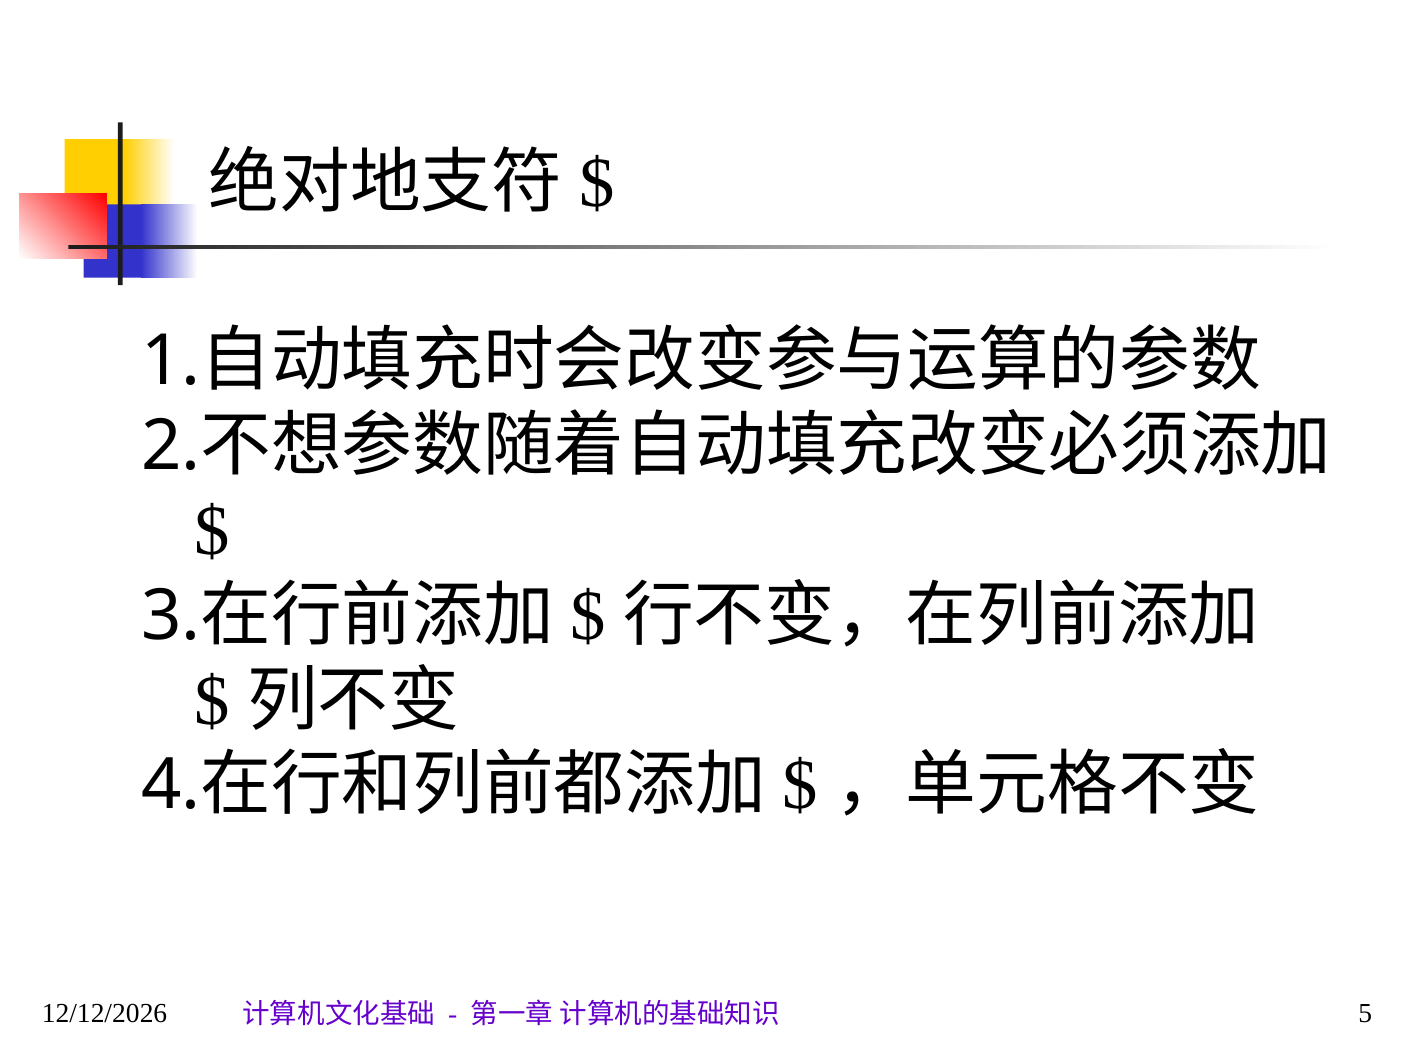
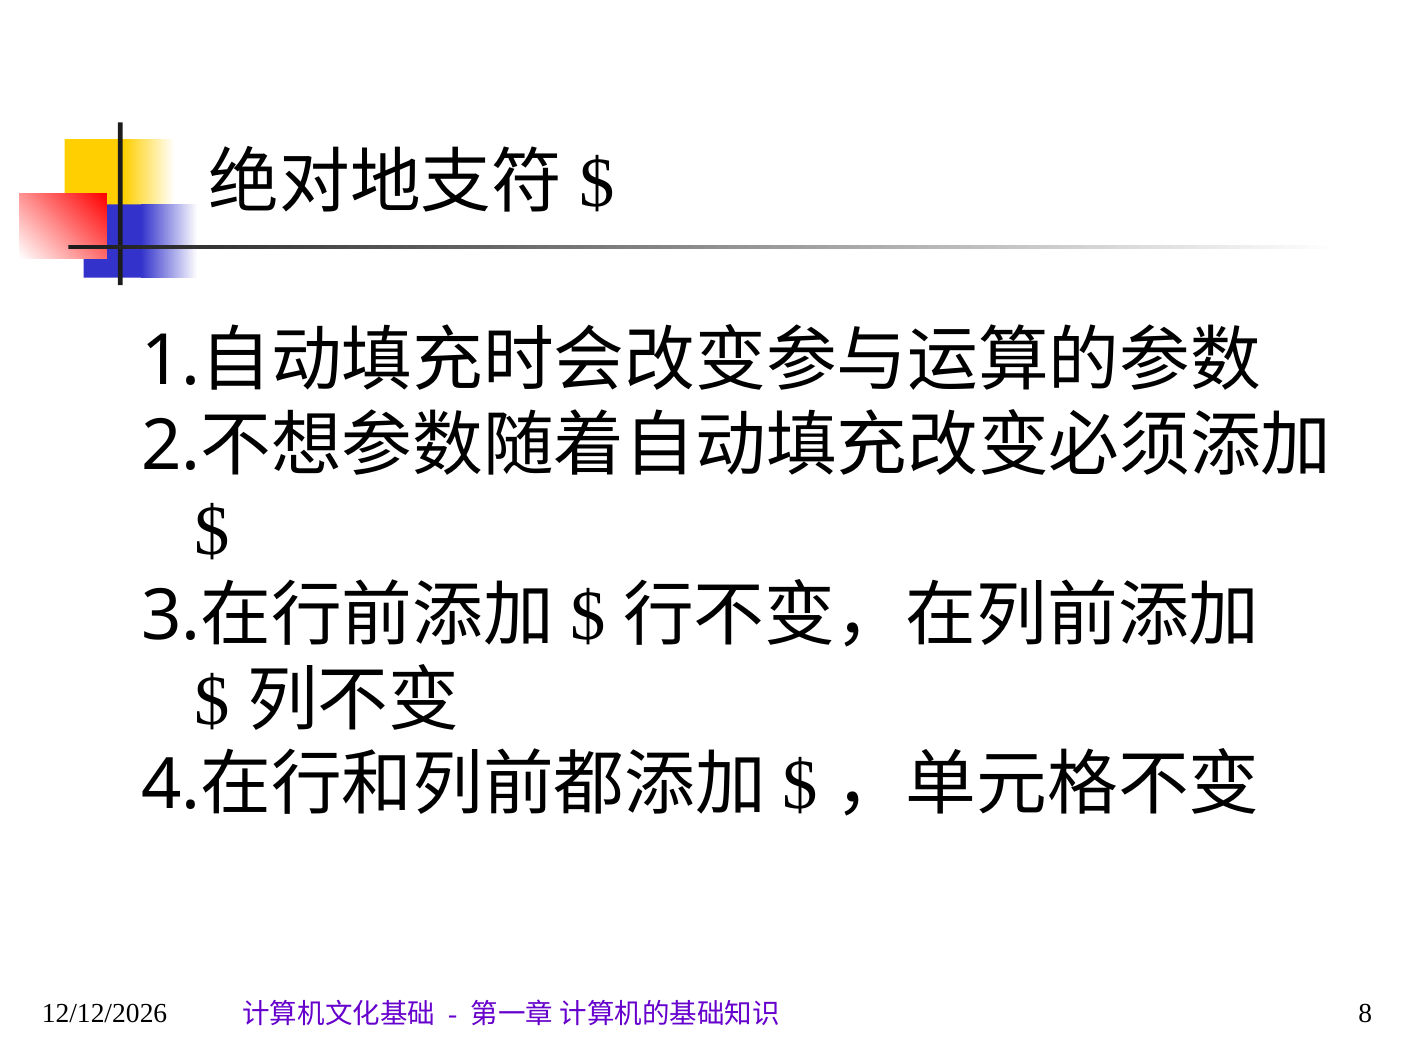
5: 5 -> 8 (1365, 1014)
